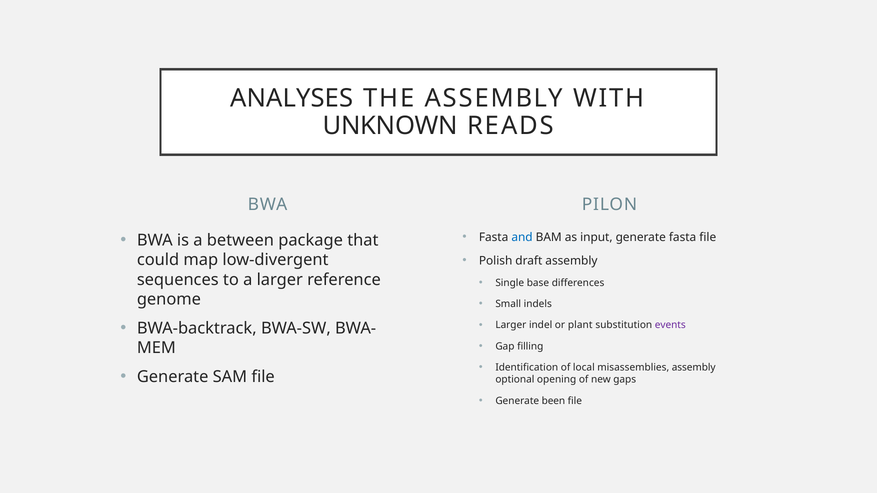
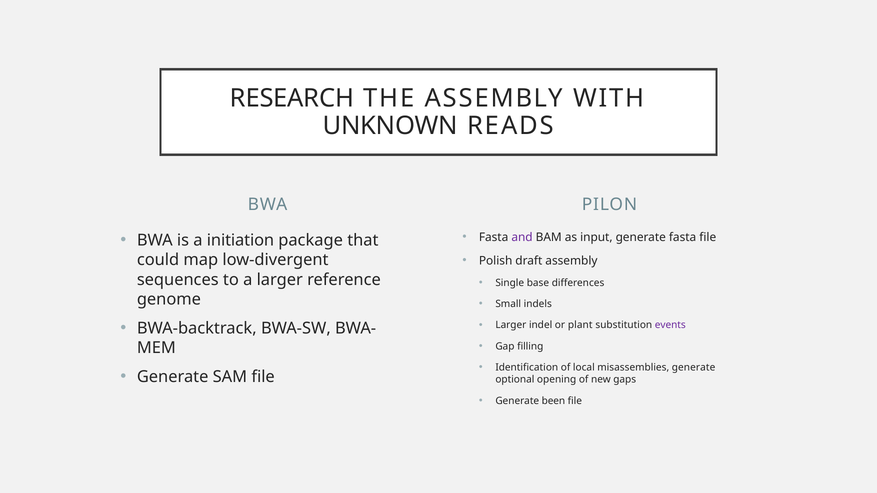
ANALYSES: ANALYSES -> RESEARCH (292, 98)
and colour: blue -> purple (522, 237)
between: between -> initiation (240, 240)
misassemblies assembly: assembly -> generate (694, 368)
